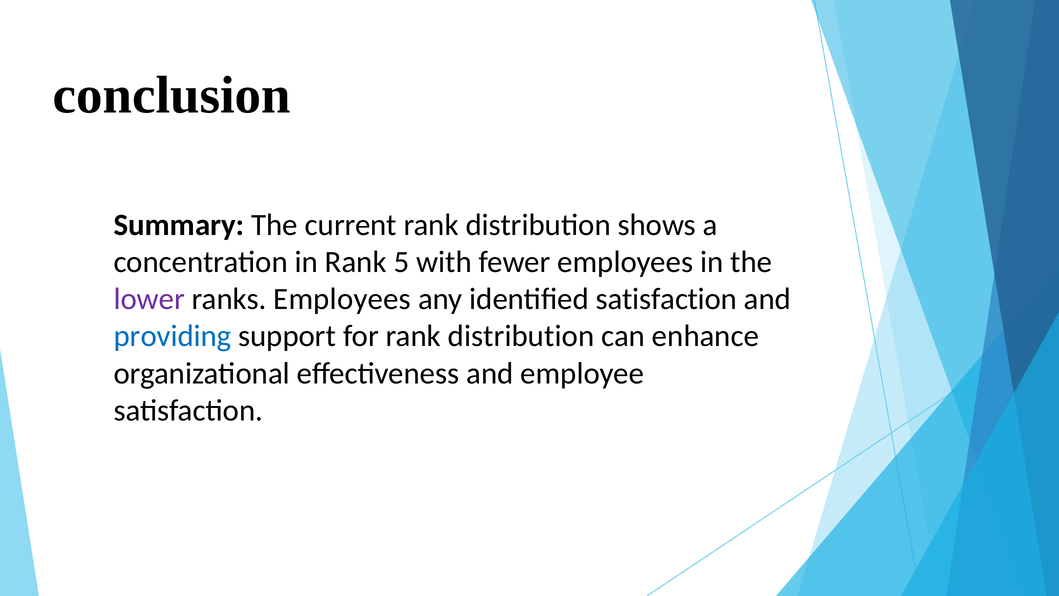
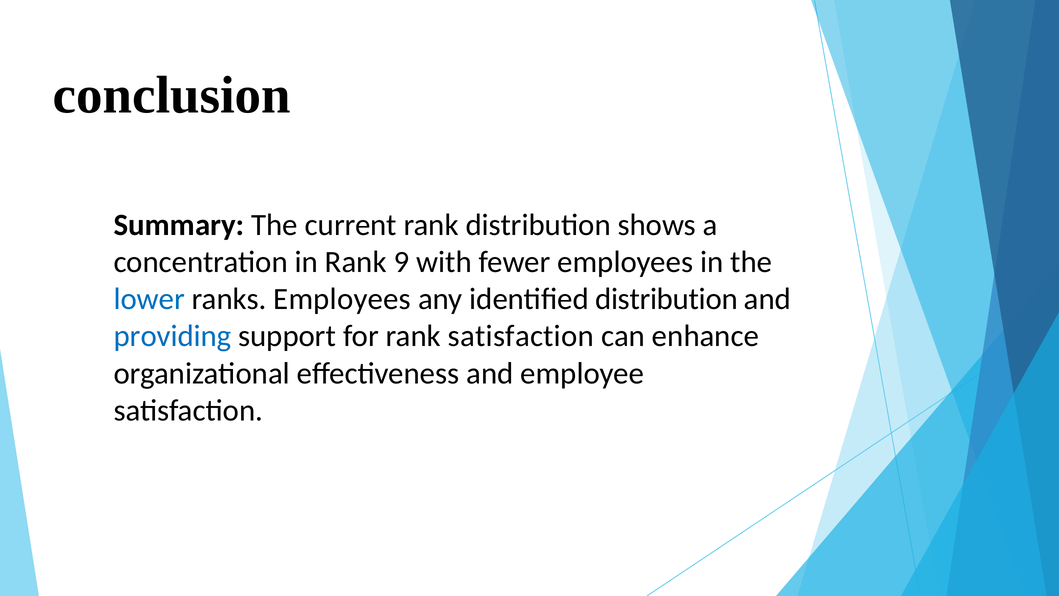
5: 5 -> 9 (401, 262)
lower colour: purple -> blue (149, 299)
identified satisfaction: satisfaction -> distribution (667, 299)
for rank distribution: distribution -> satisfaction (521, 336)
